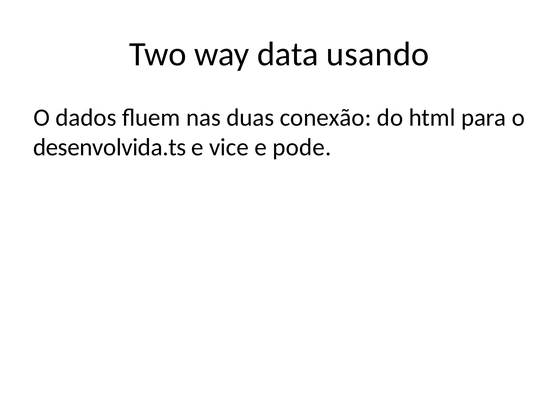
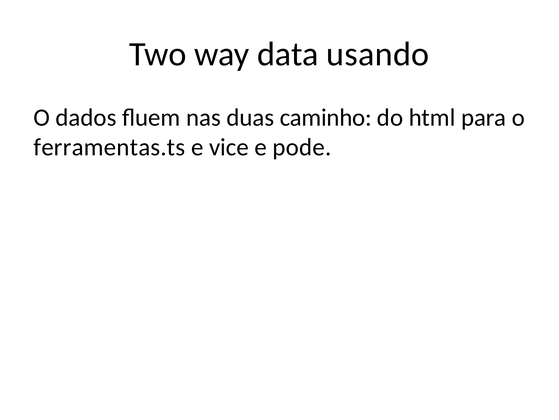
conexão: conexão -> caminho (326, 117)
desenvolvida.ts: desenvolvida.ts -> ferramentas.ts (109, 147)
